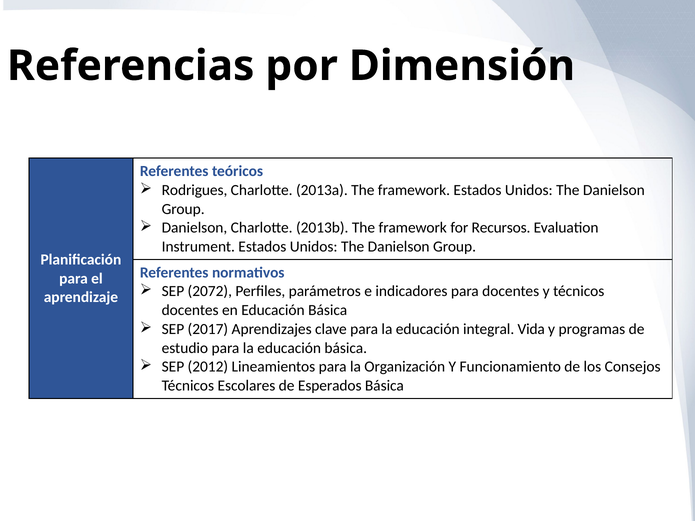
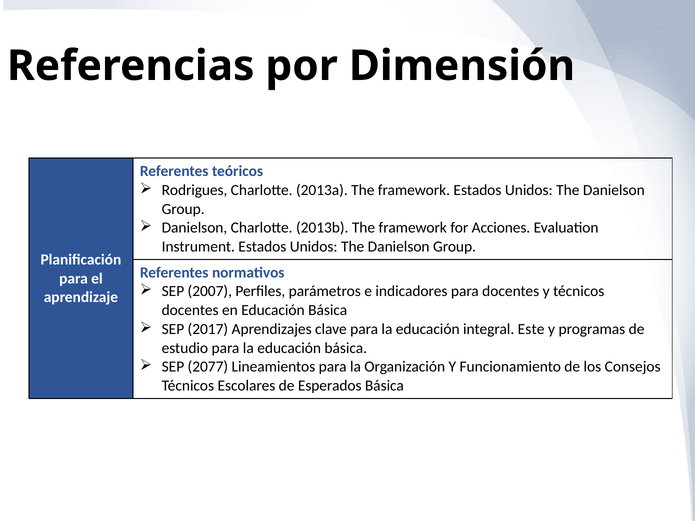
Recursos: Recursos -> Acciones (501, 228)
2072: 2072 -> 2007 (210, 292)
Vida: Vida -> Este (531, 329)
2012: 2012 -> 2077 (208, 367)
